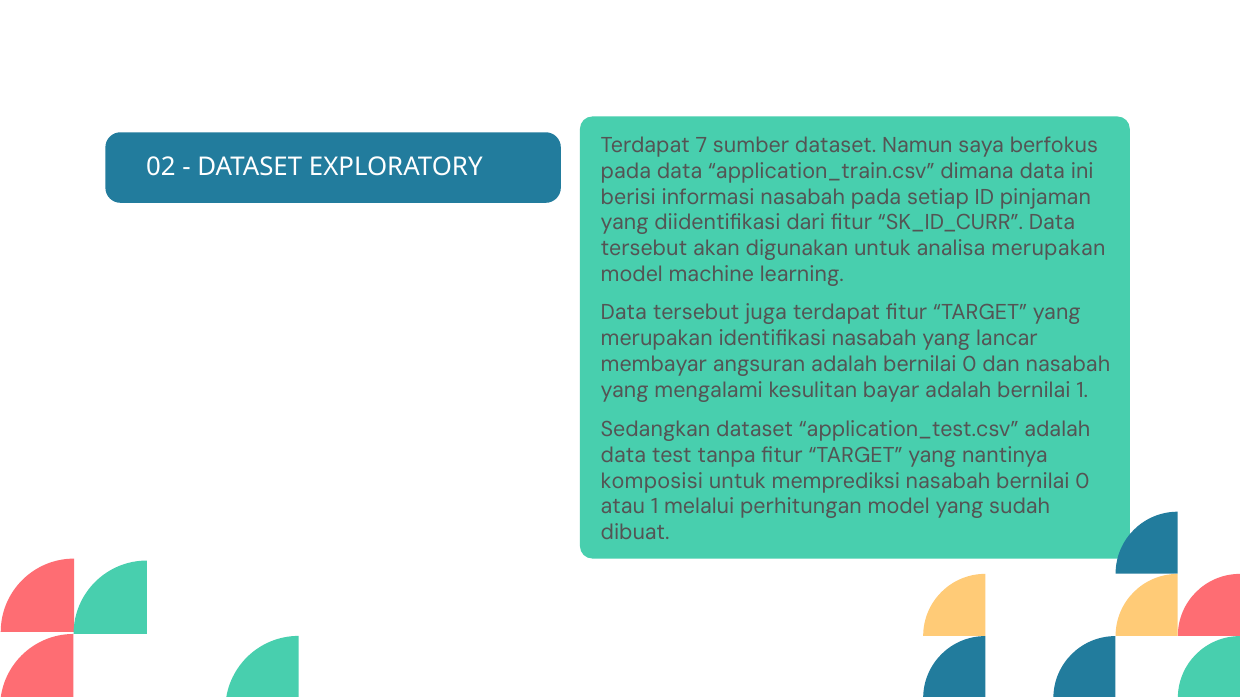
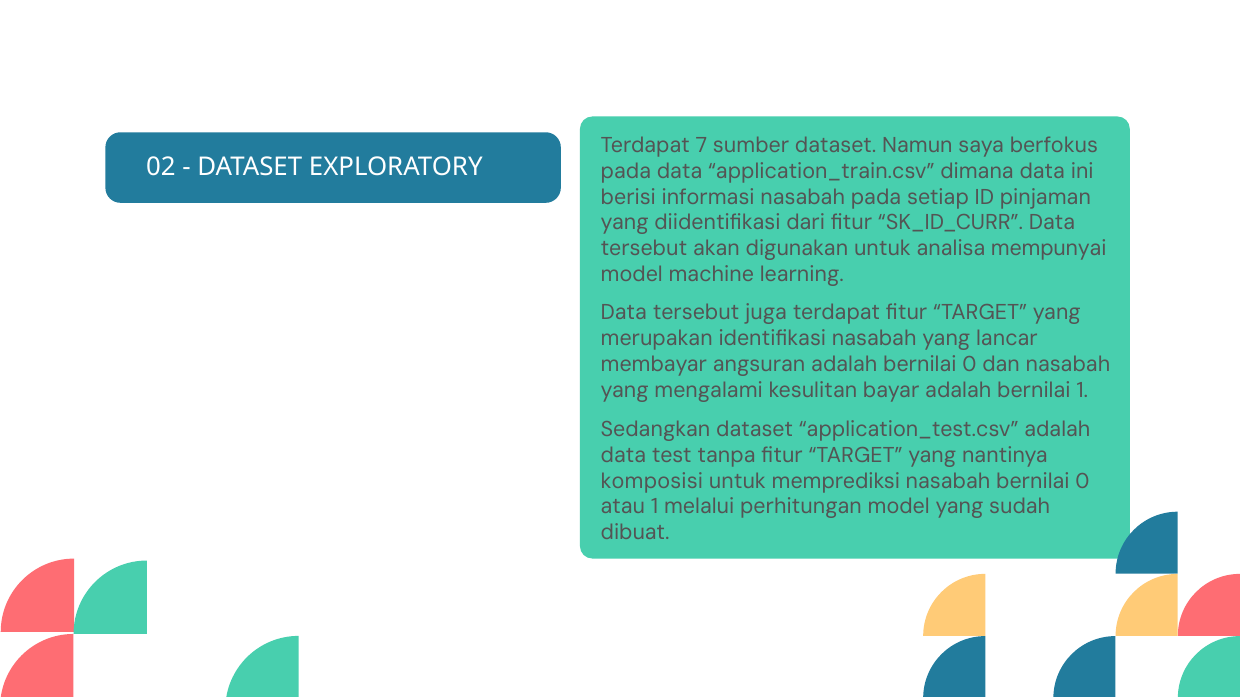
analisa merupakan: merupakan -> mempunyai (1049, 249)
